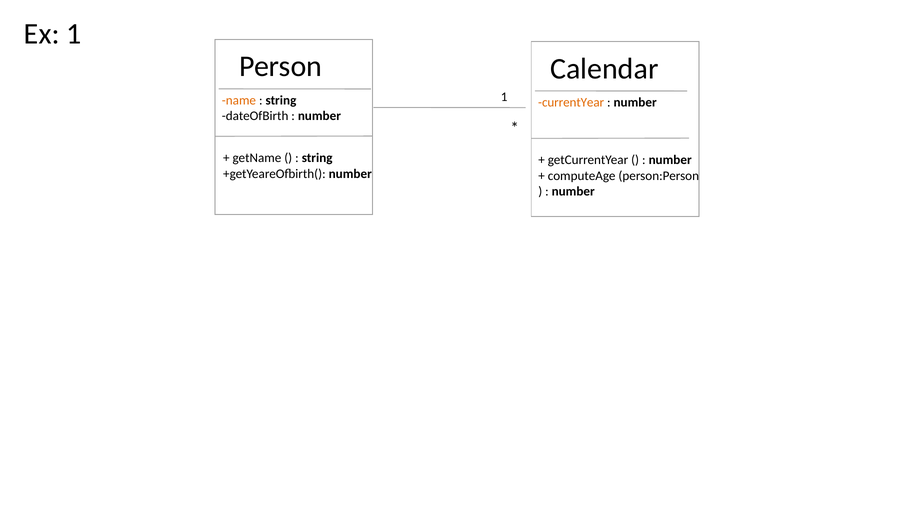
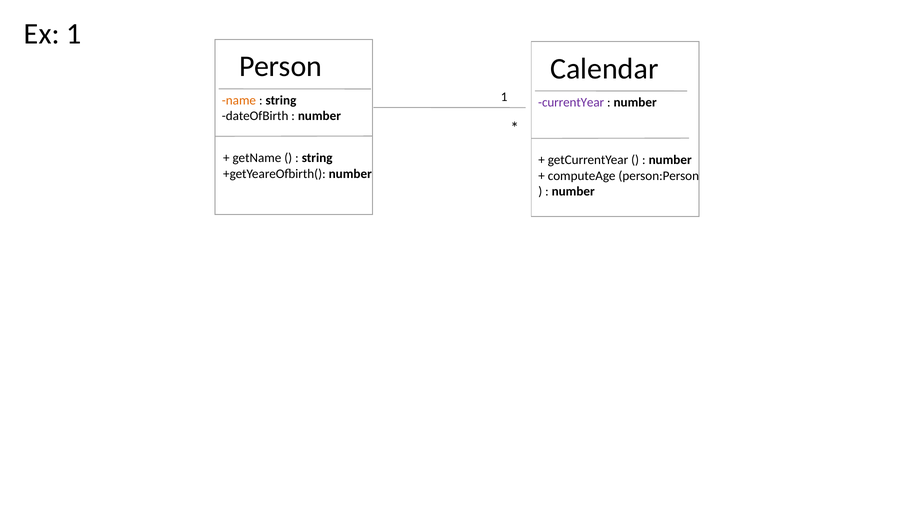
currentYear colour: orange -> purple (571, 102)
